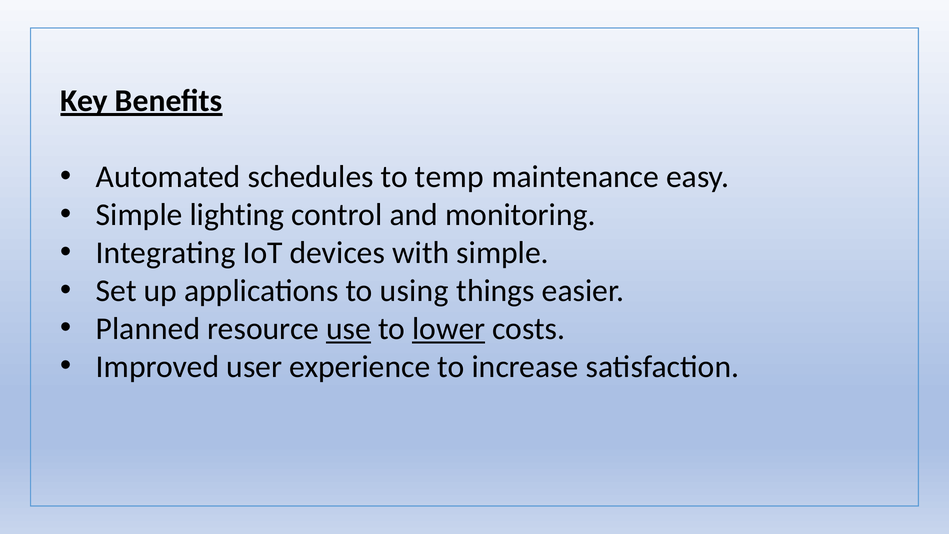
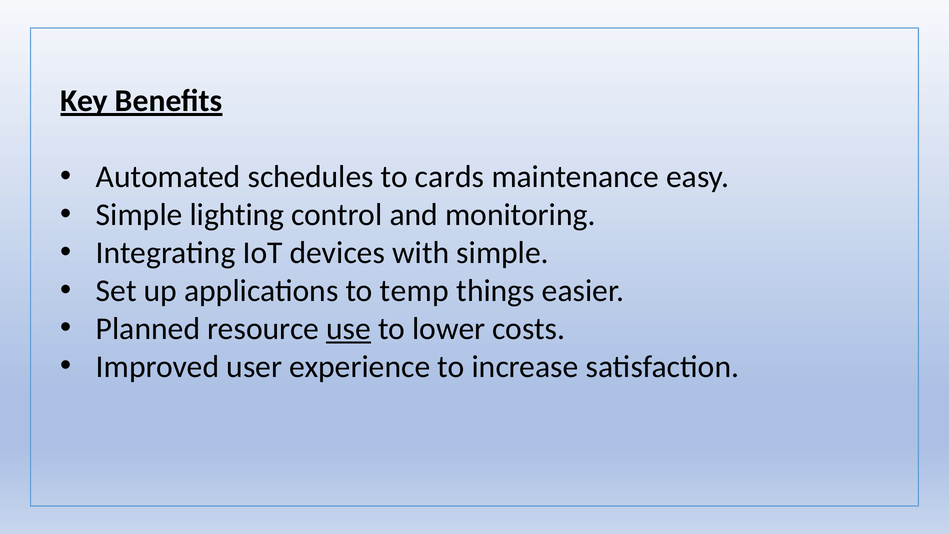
temp: temp -> cards (450, 177)
using: using -> temp (414, 291)
lower underline: present -> none (449, 329)
